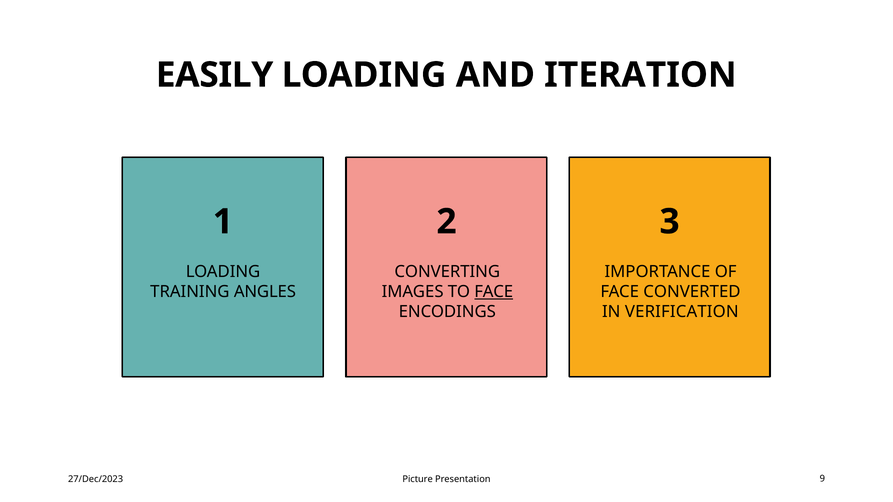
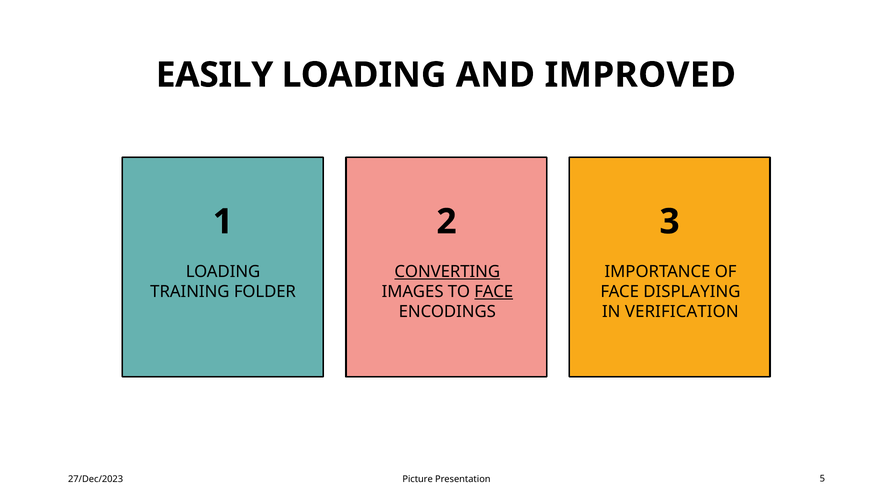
ITERATION: ITERATION -> IMPROVED (640, 75)
CONVERTING underline: none -> present (447, 272)
ANGLES: ANGLES -> FOLDER (265, 292)
CONVERTED: CONVERTED -> DISPLAYING (692, 292)
9: 9 -> 5 (822, 479)
